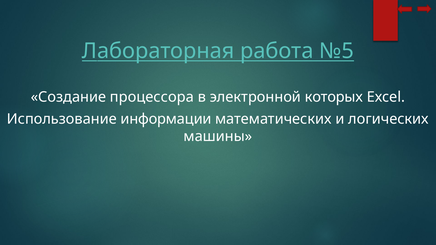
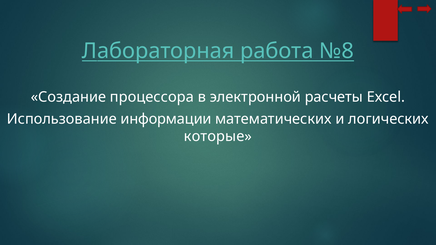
№5: №5 -> №8 (336, 51)
которых: которых -> расчеты (334, 97)
машины: машины -> которые (218, 137)
